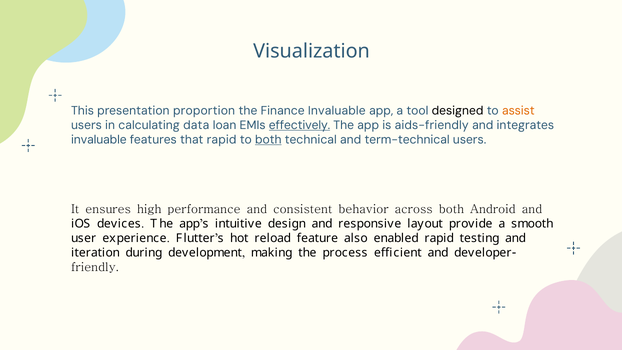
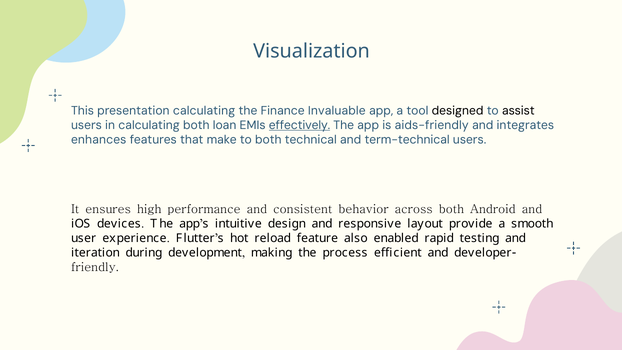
presentation proportion: proportion -> calculating (204, 111)
assist colour: orange -> black (518, 111)
calculating data: data -> both (196, 125)
invaluable: invaluable -> enhances (99, 140)
that rapid: rapid -> make (222, 140)
both underline: present -> none (268, 140)
